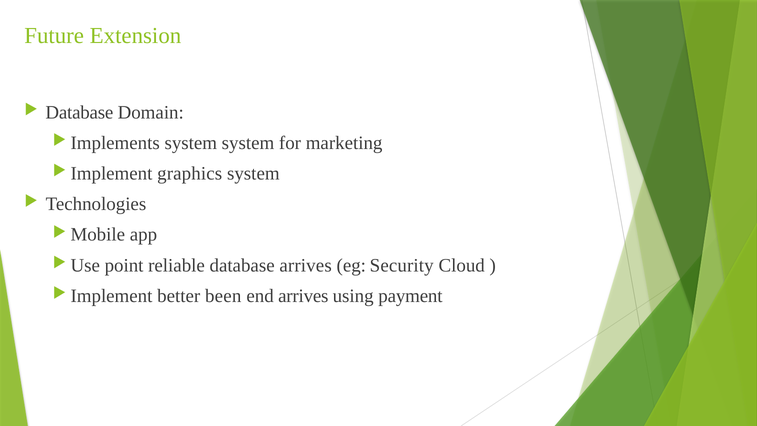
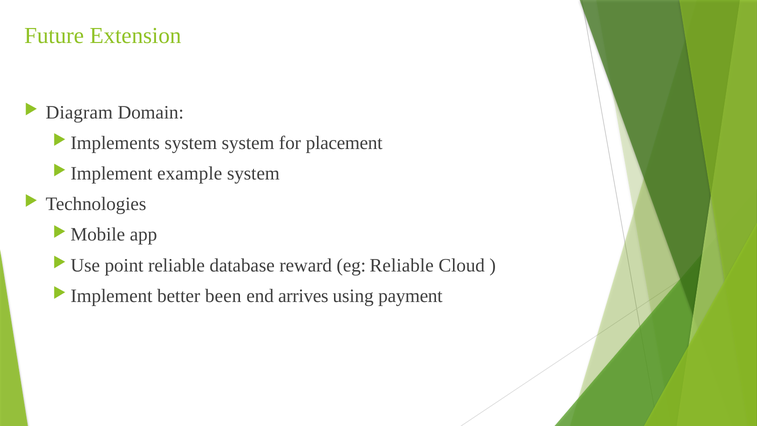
Database: Database -> Diagram (79, 112)
marketing: marketing -> placement (344, 143)
graphics: graphics -> example (190, 173)
database arrives: arrives -> reward (306, 265)
eg Security: Security -> Reliable (402, 265)
